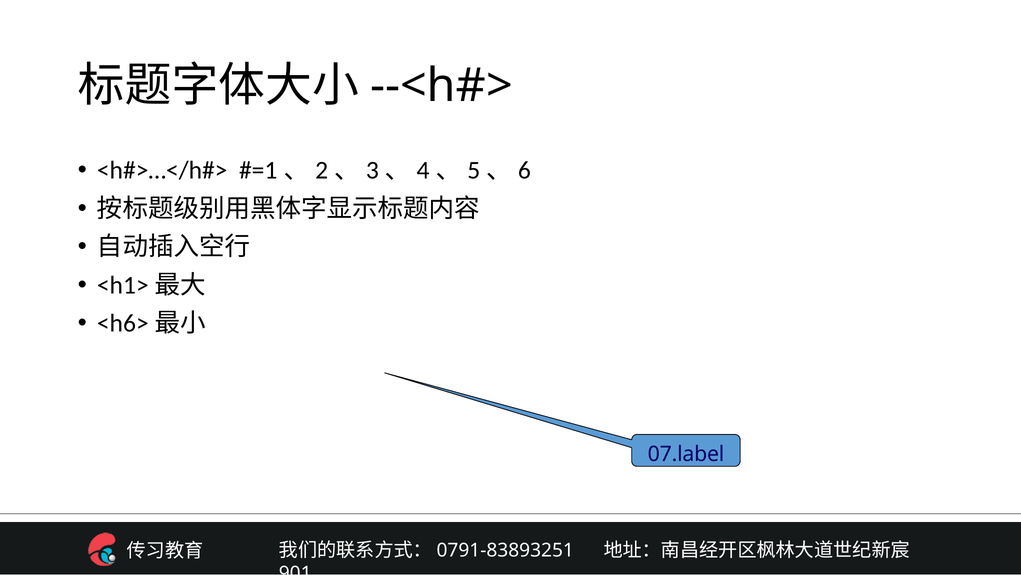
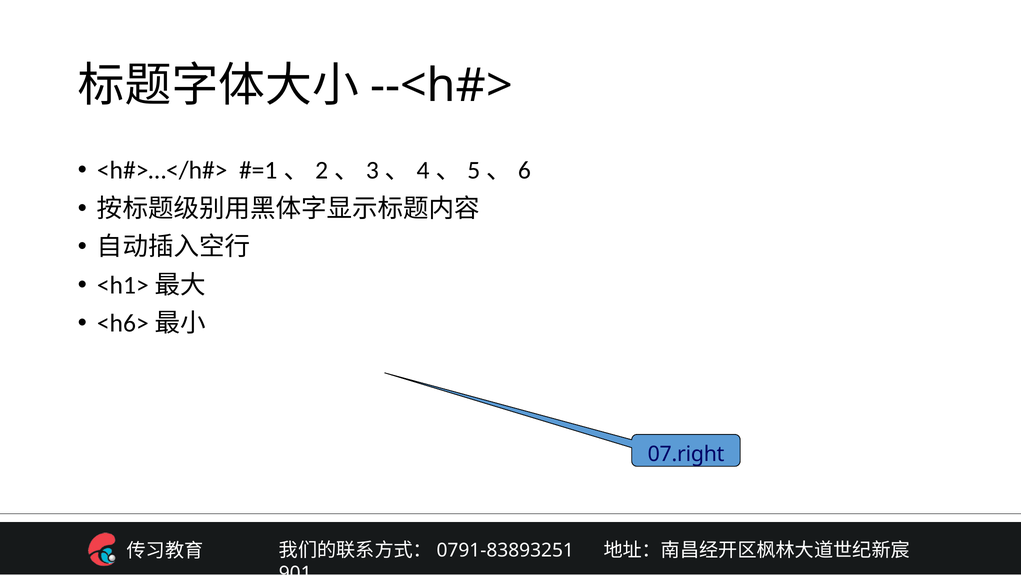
07.label: 07.label -> 07.right (686, 453)
